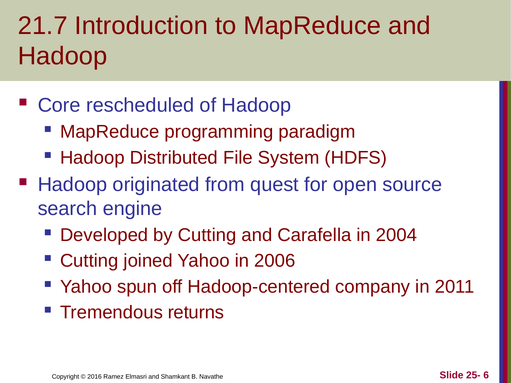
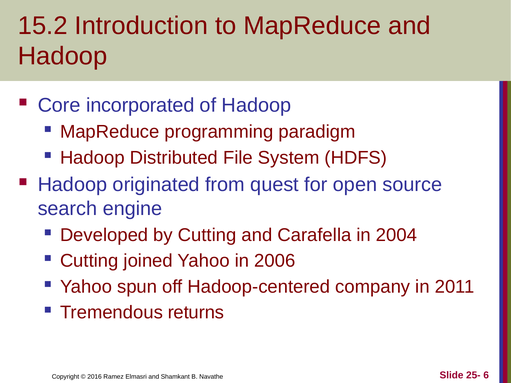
21.7: 21.7 -> 15.2 (43, 26)
rescheduled: rescheduled -> incorporated (140, 105)
